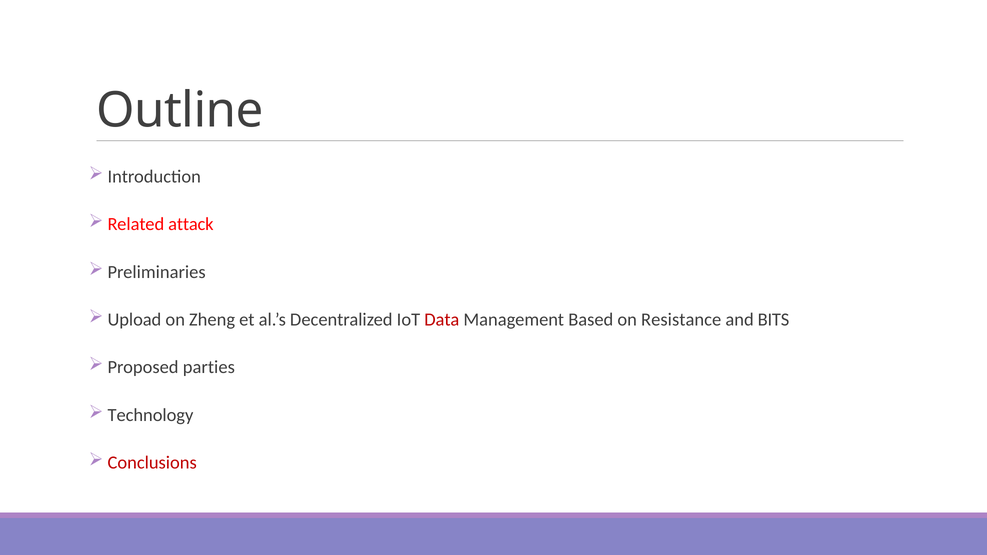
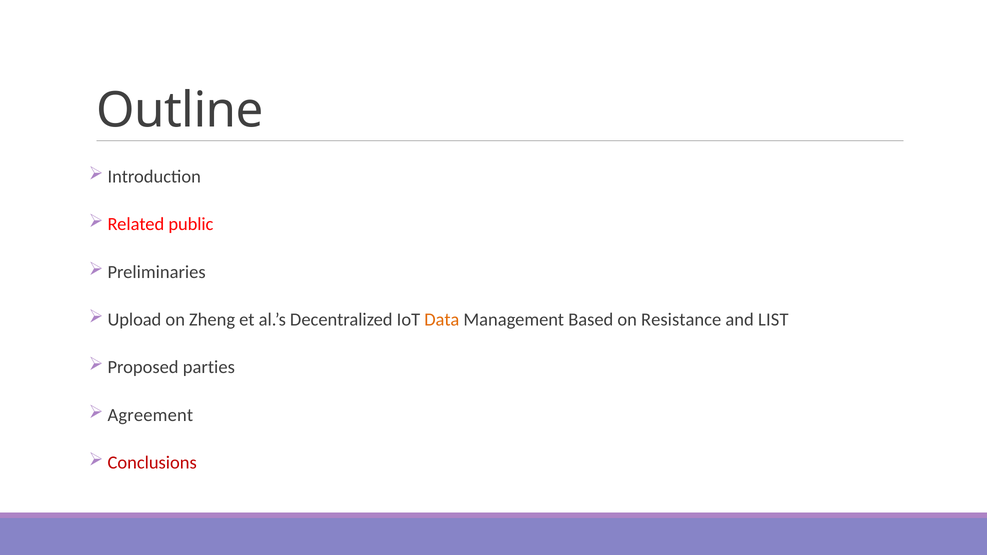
attack: attack -> public (191, 224)
Data colour: red -> orange (442, 320)
BITS: BITS -> LIST (773, 320)
Technology: Technology -> Agreement (150, 415)
